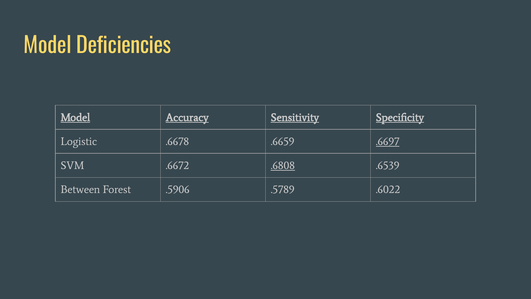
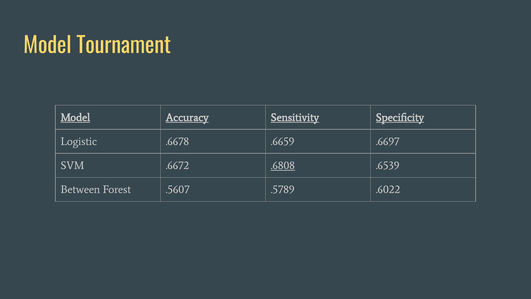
Deficiencies: Deficiencies -> Tournament (124, 46)
.6697 underline: present -> none (388, 141)
.5906: .5906 -> .5607 (178, 189)
